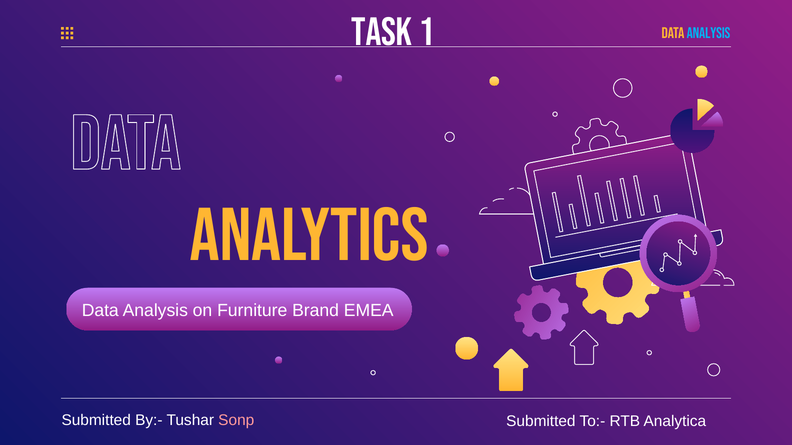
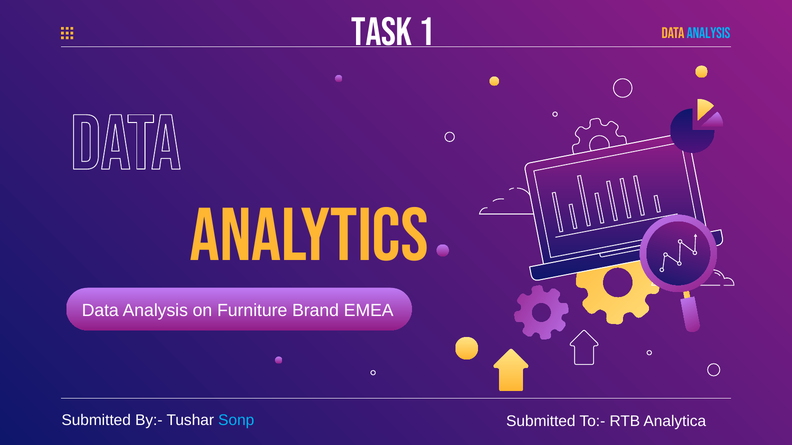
Sonp colour: pink -> light blue (236, 421)
